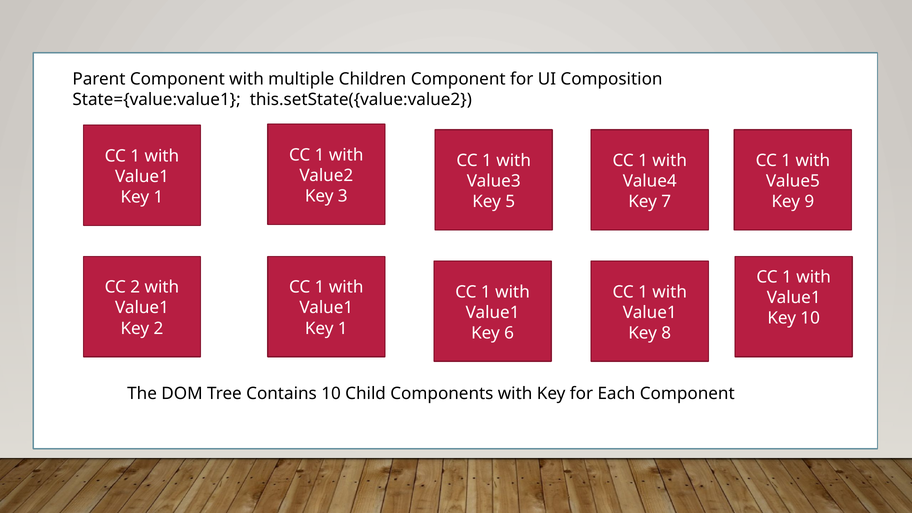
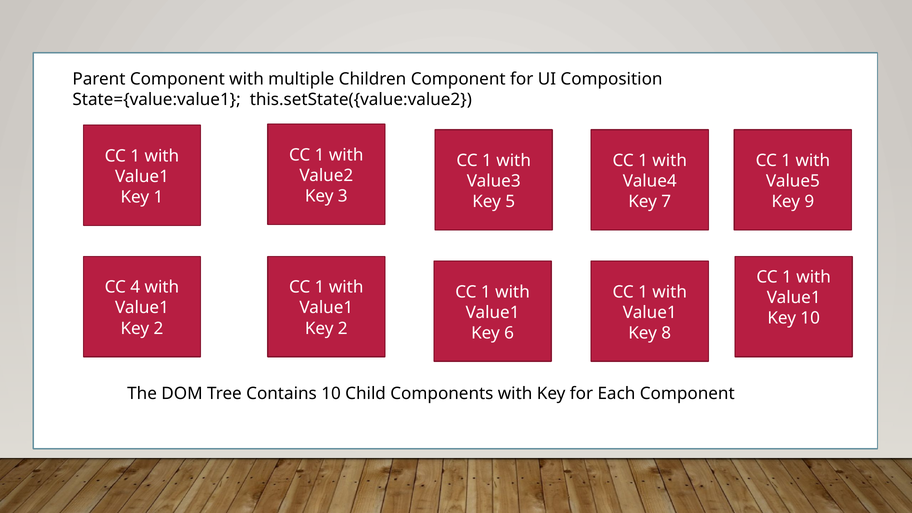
CC 2: 2 -> 4 (135, 287)
1: 1 -> 2 (343, 328)
